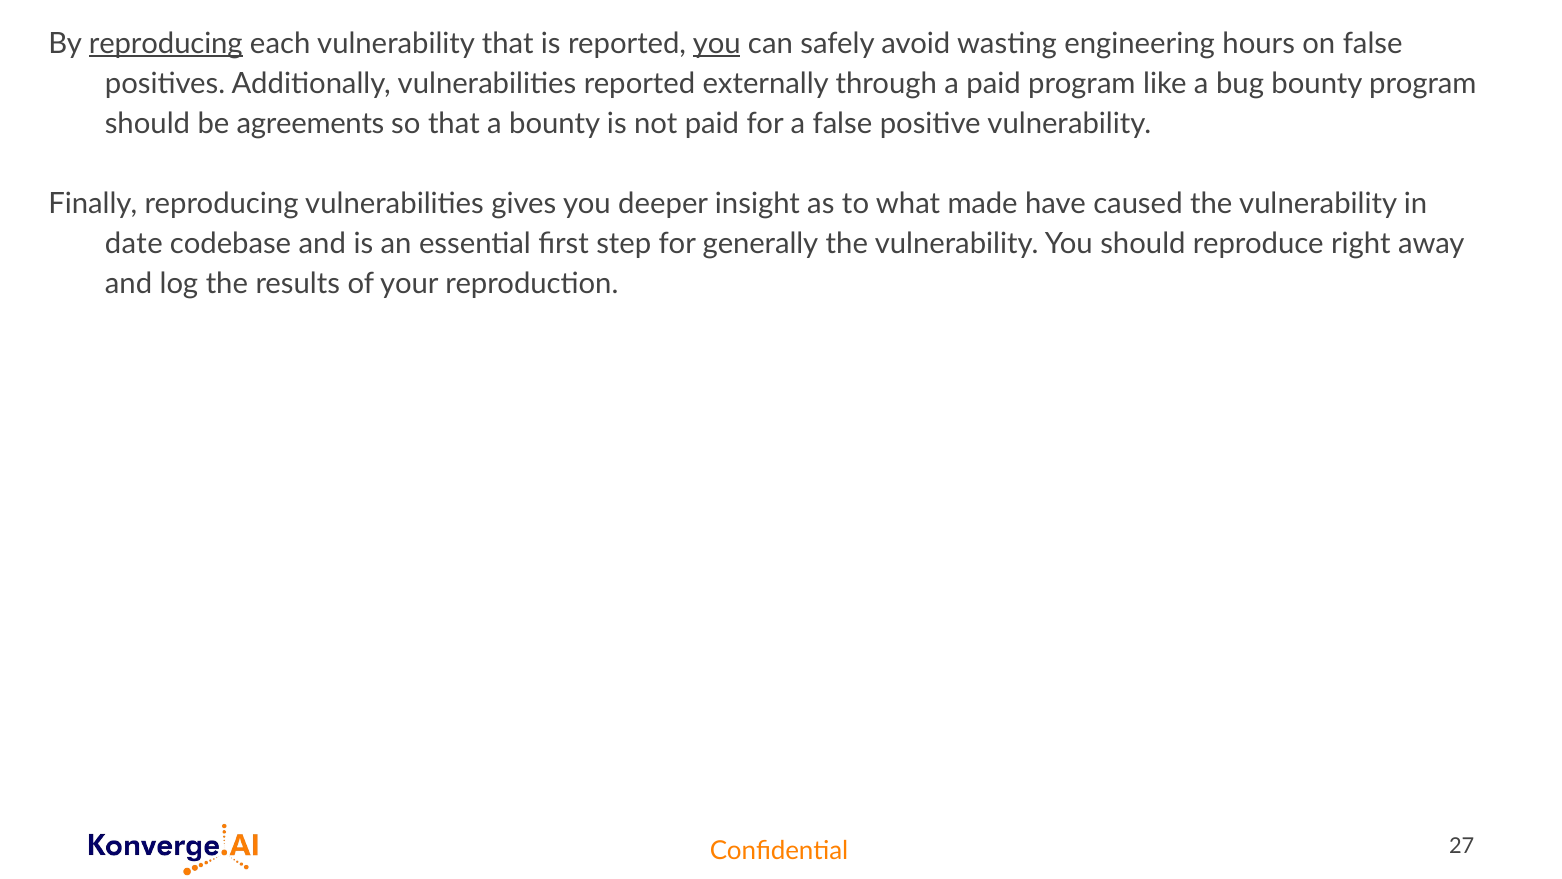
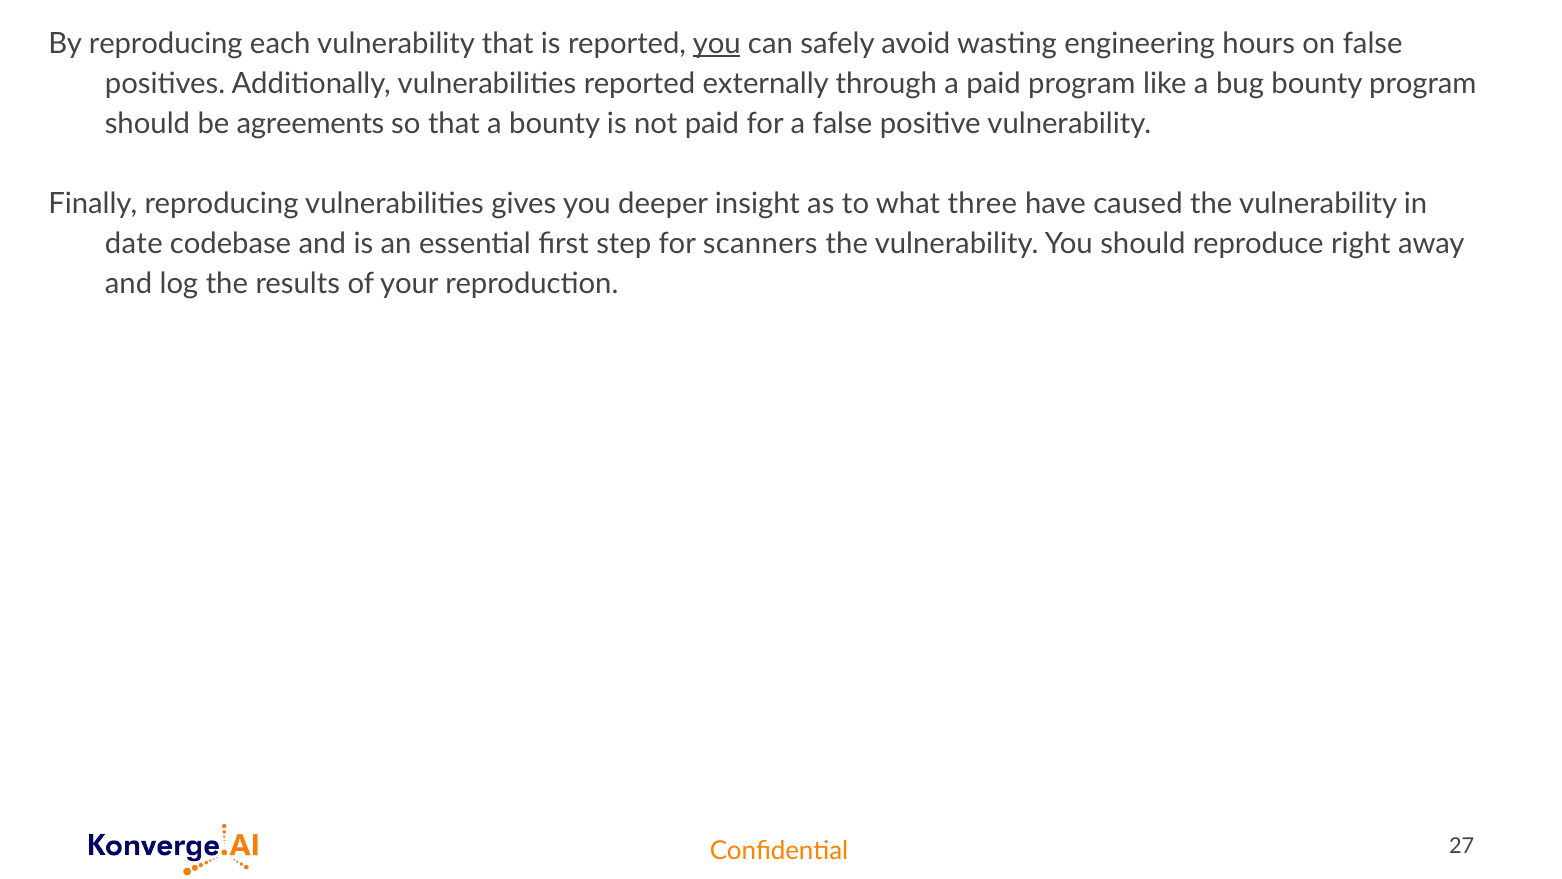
reproducing underline: present -> none (166, 44)
made: made -> three (982, 204)
generally: generally -> scanners (760, 244)
